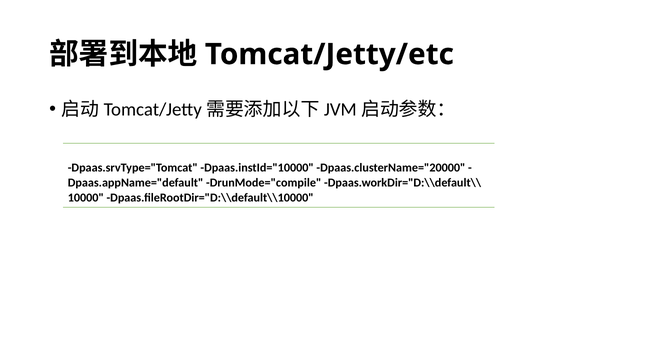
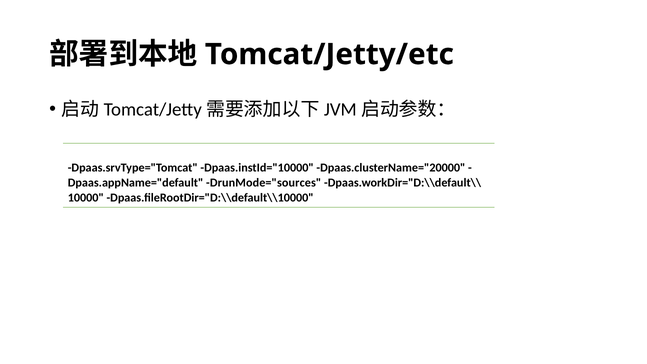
DrunMode="compile: DrunMode="compile -> DrunMode="sources (264, 183)
